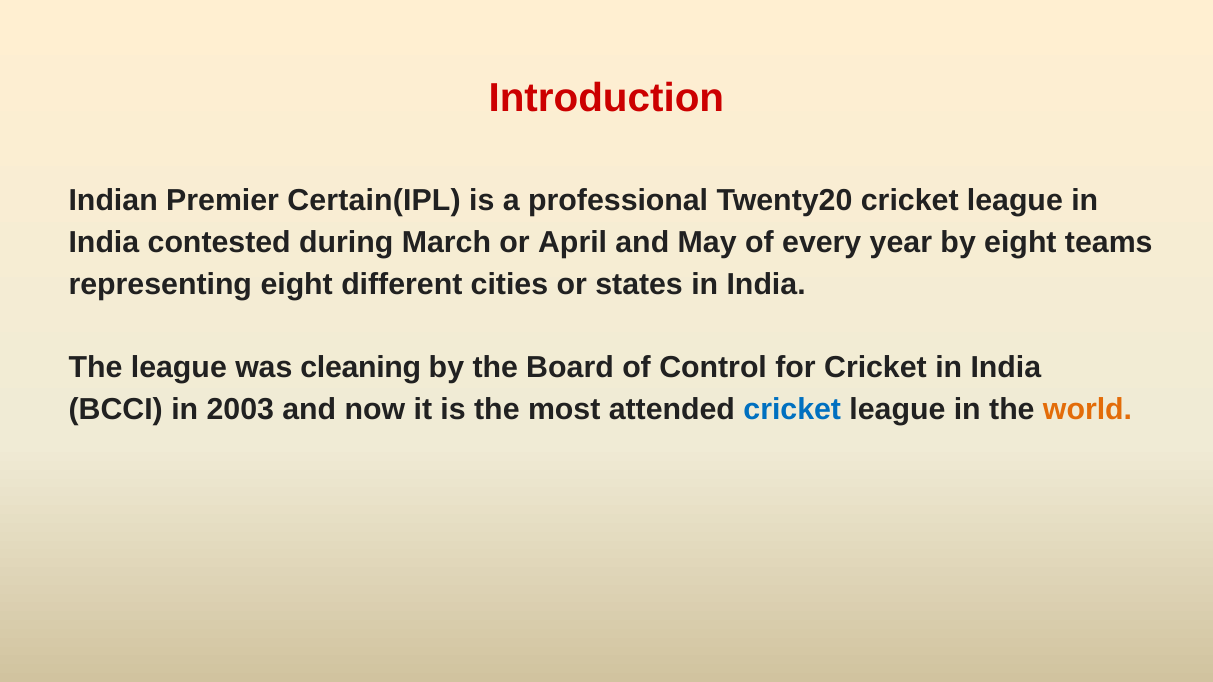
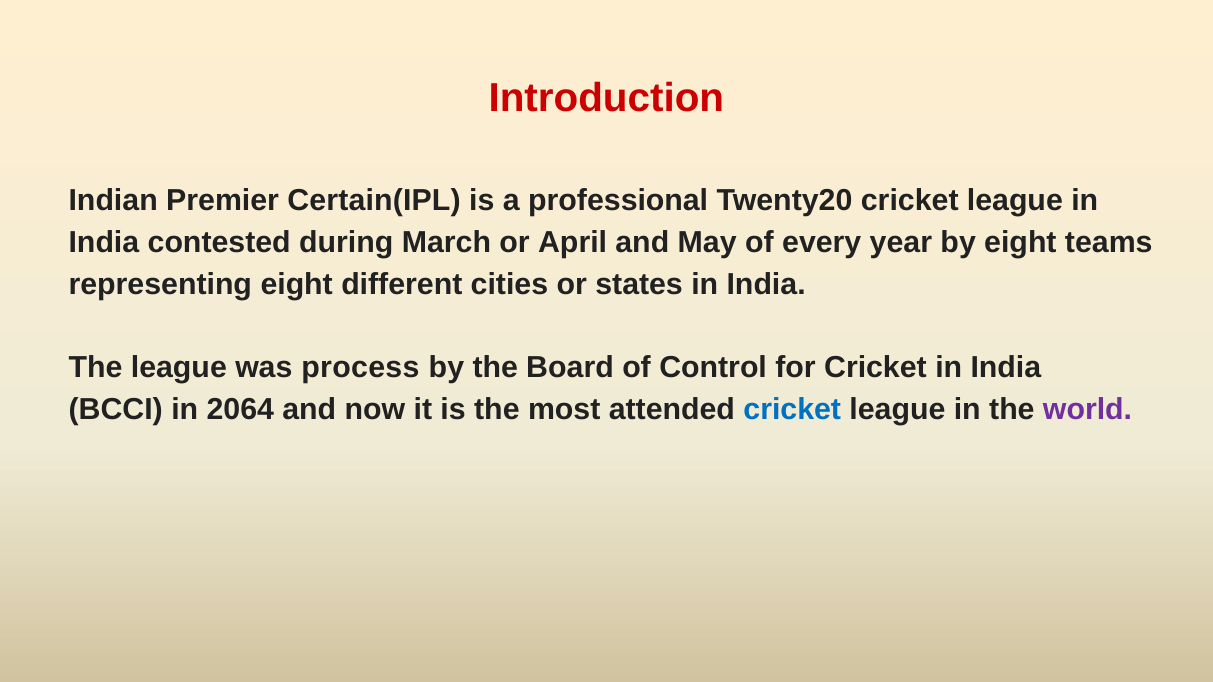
cleaning: cleaning -> process (360, 368)
2003: 2003 -> 2064 (240, 410)
world colour: orange -> purple (1088, 410)
